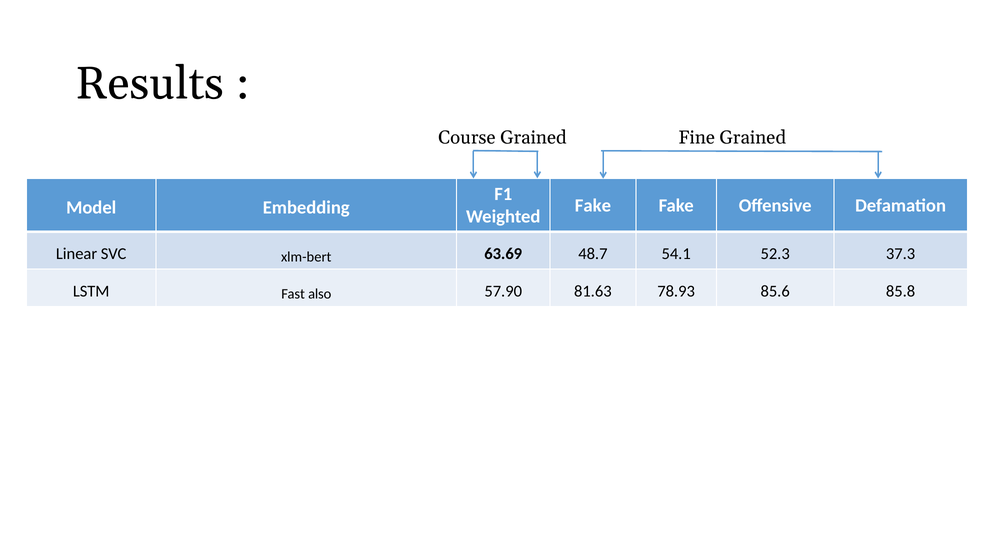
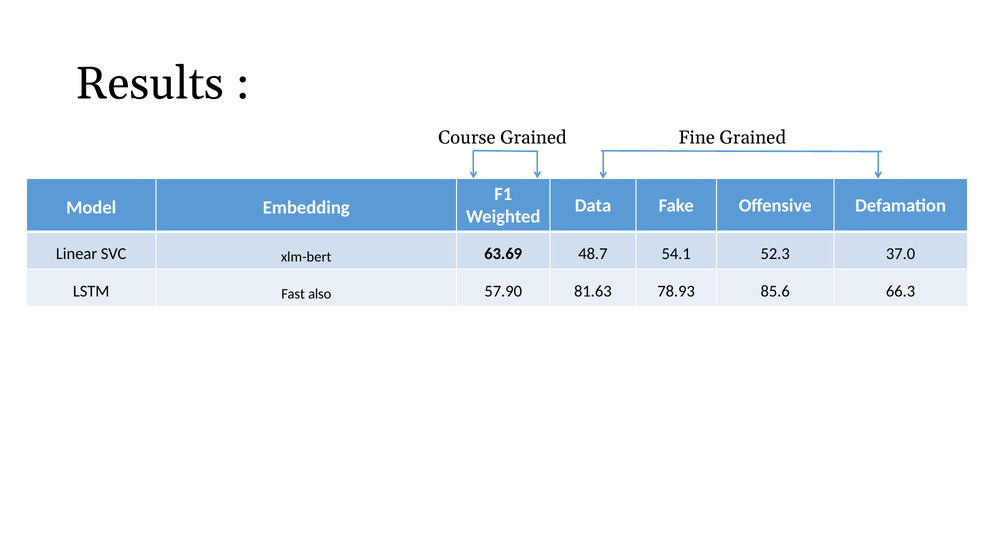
Fake: Fake -> Data (593, 205)
37.3: 37.3 -> 37.0 (901, 254)
85.8: 85.8 -> 66.3 (901, 291)
